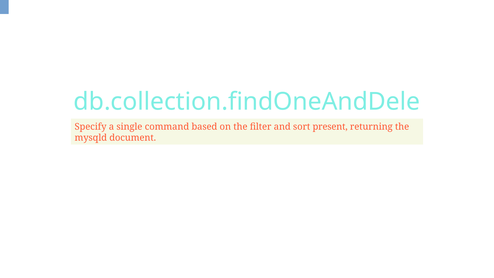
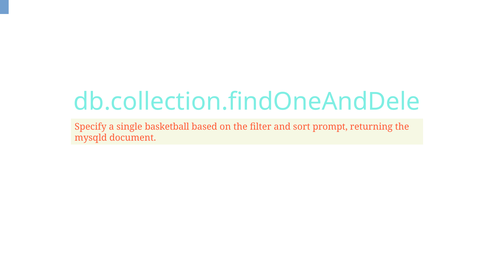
command: command -> basketball (167, 127)
present: present -> prompt (330, 127)
